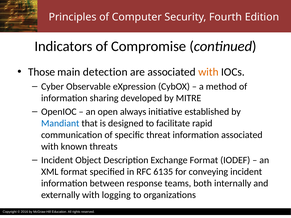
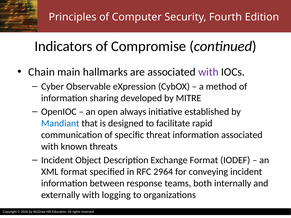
Those: Those -> Chain (42, 72)
detection: detection -> hallmarks (105, 72)
with colour: orange -> purple (208, 72)
6135: 6135 -> 2964 (163, 172)
